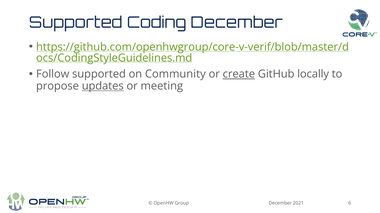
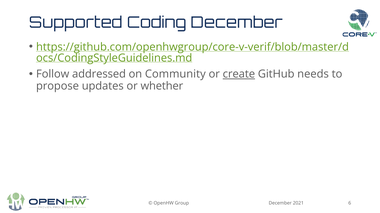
Follow supported: supported -> addressed (99, 74)
locally: locally -> needs (313, 74)
updates underline: present -> none (103, 86)
meeting: meeting -> whether (162, 86)
